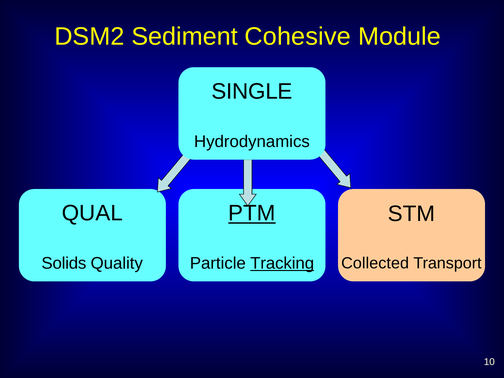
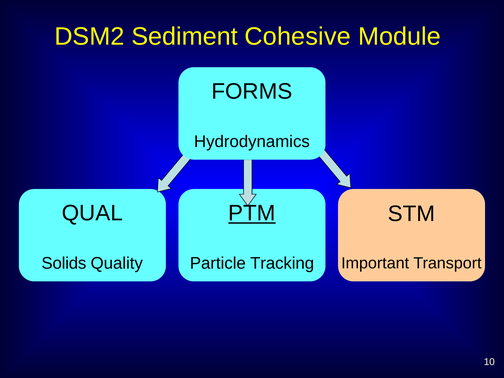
SINGLE: SINGLE -> FORMS (252, 91)
Tracking underline: present -> none (282, 263)
Collected: Collected -> Important (375, 263)
